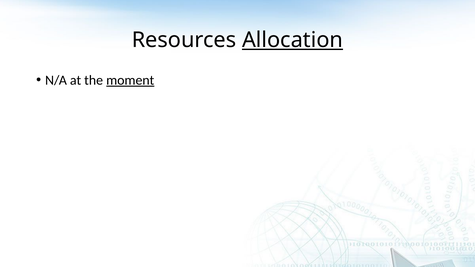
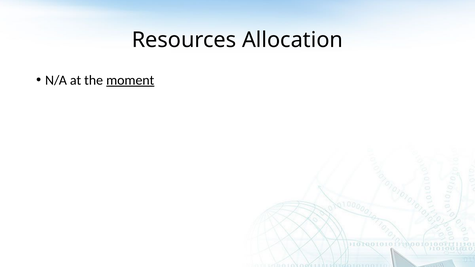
Allocation underline: present -> none (293, 40)
